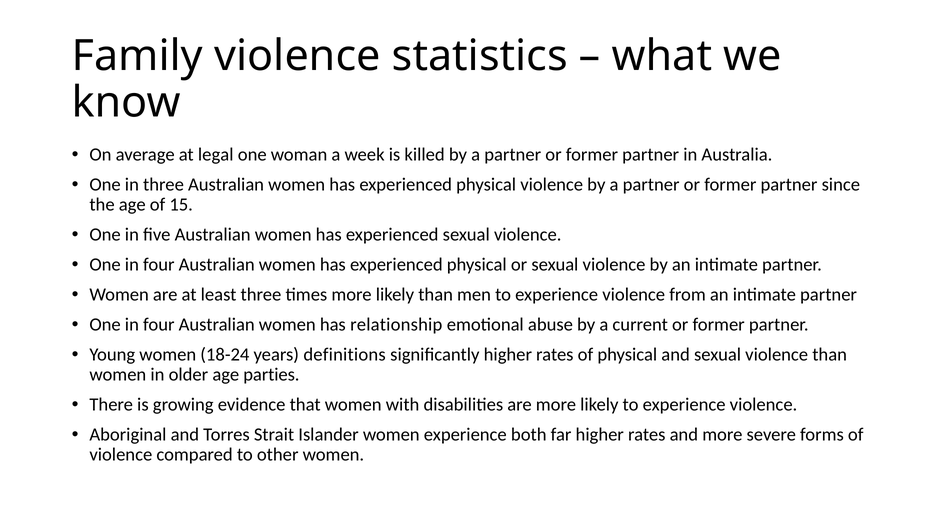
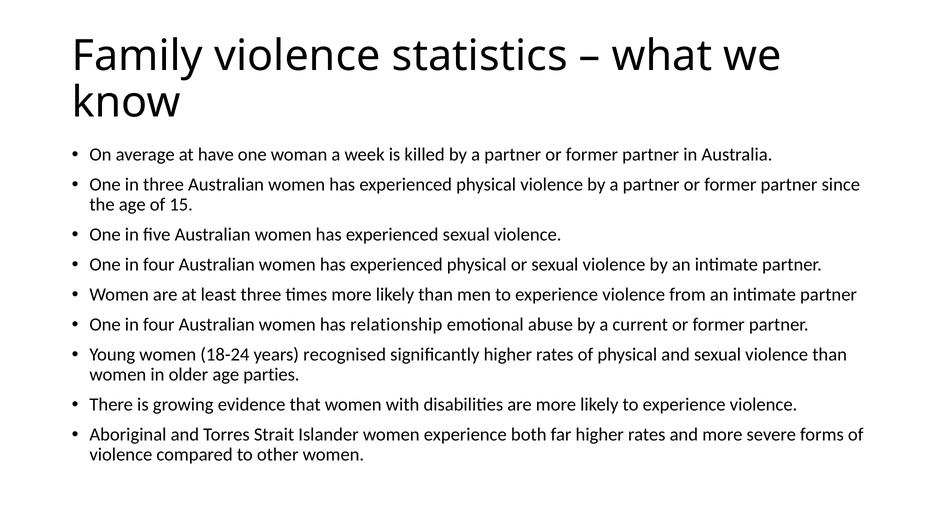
legal: legal -> have (216, 155)
definitions: definitions -> recognised (345, 354)
